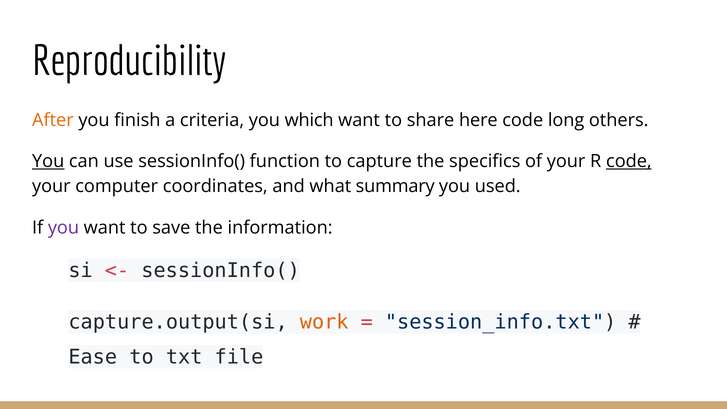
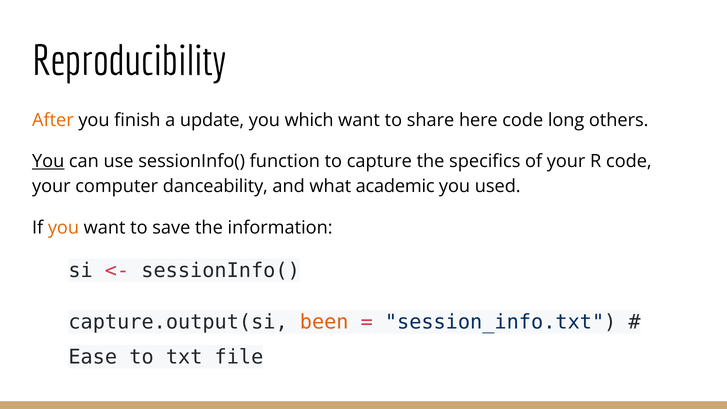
criteria: criteria -> update (212, 120)
code underline: present -> none (629, 161)
coordinates: coordinates -> danceability (215, 186)
summary: summary -> academic (395, 186)
you colour: purple -> orange (63, 228)
work: work -> been (324, 322)
